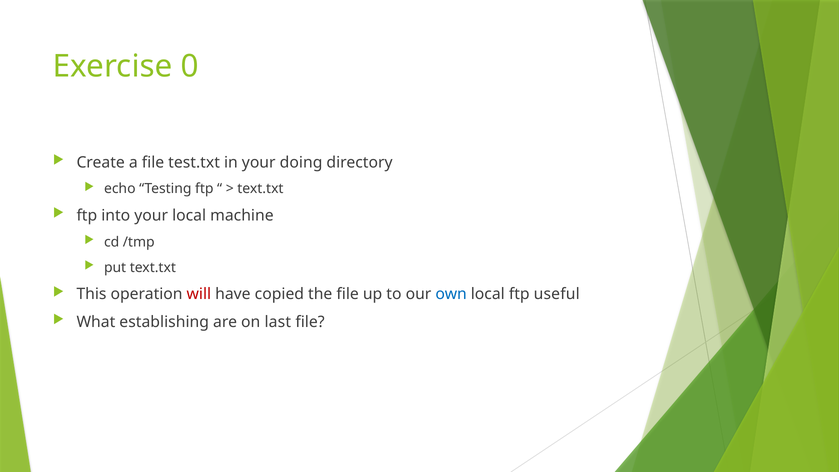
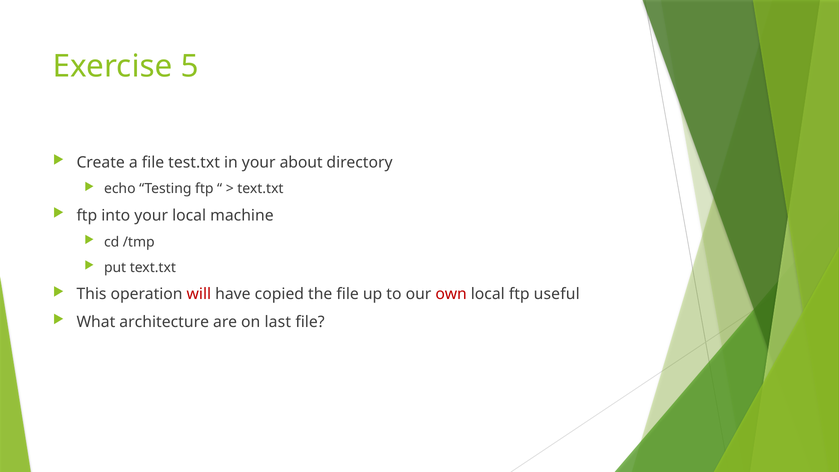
0: 0 -> 5 (190, 66)
doing: doing -> about (301, 162)
own colour: blue -> red (451, 294)
establishing: establishing -> architecture (164, 322)
